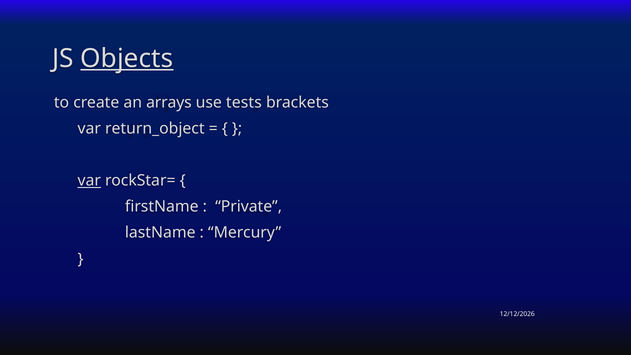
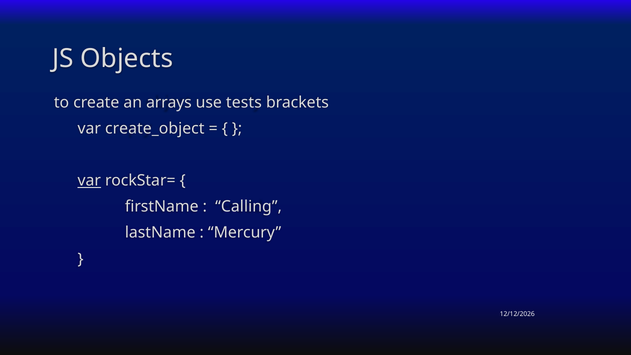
Objects underline: present -> none (127, 58)
return_object: return_object -> create_object (155, 129)
Private: Private -> Calling (249, 207)
